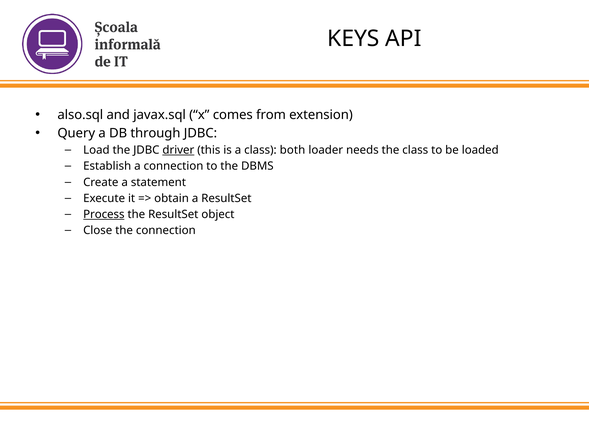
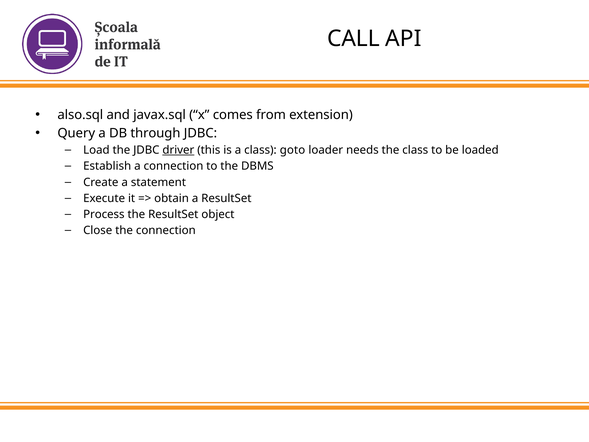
KEYS: KEYS -> CALL (353, 39)
both: both -> goto (293, 150)
Process underline: present -> none (104, 214)
